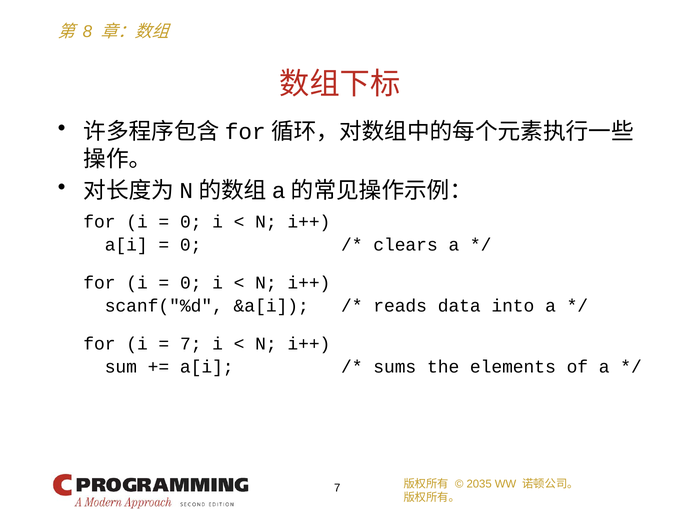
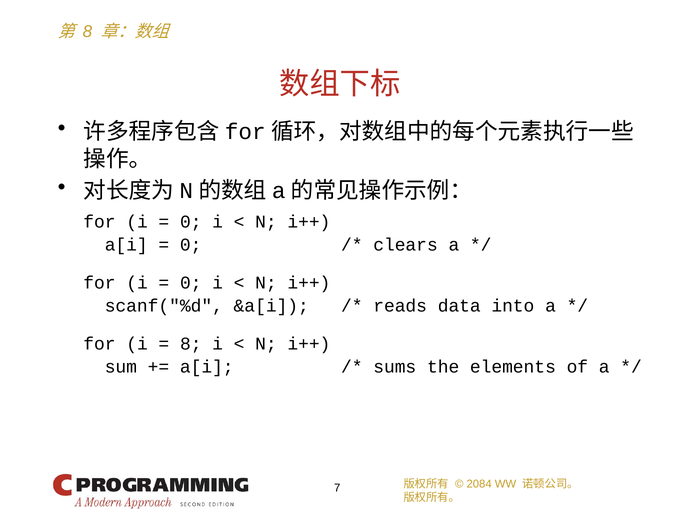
7: 7 -> 8 (191, 344)
2035: 2035 -> 2084 (479, 484)
